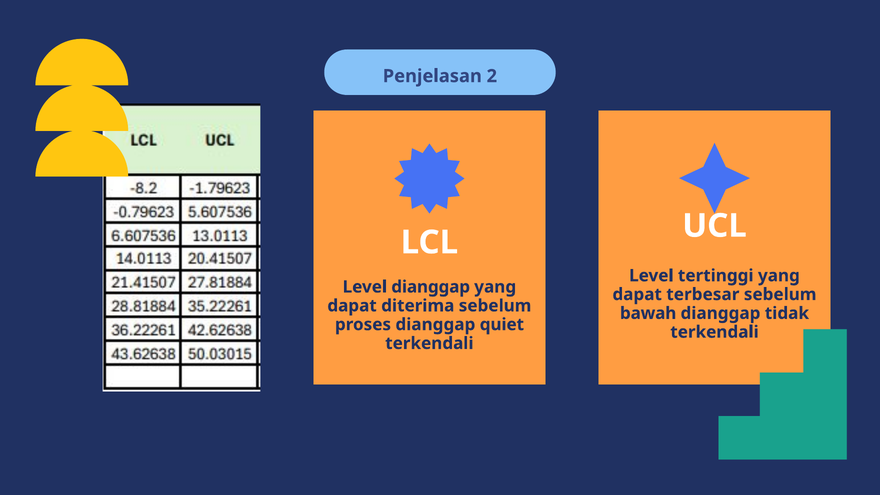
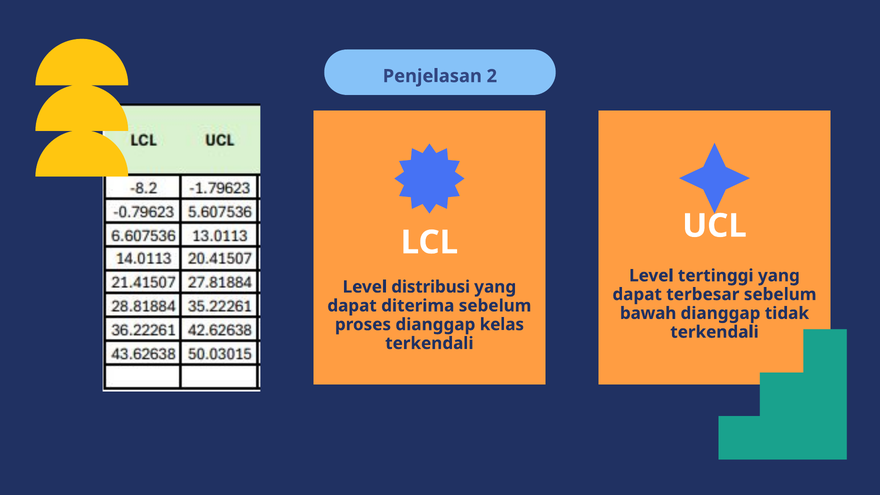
Level dianggap: dianggap -> distribusi (431, 287)
quiet: quiet -> kelas (502, 325)
